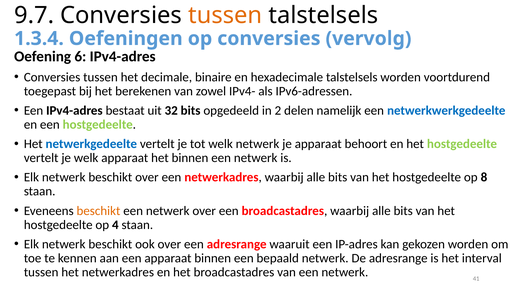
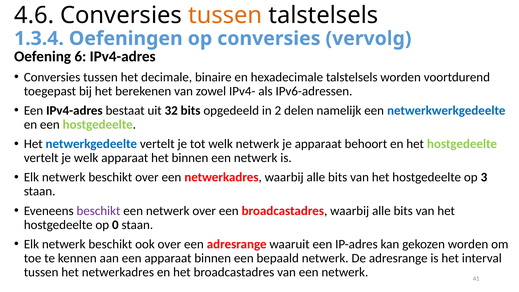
9.7: 9.7 -> 4.6 (34, 15)
8: 8 -> 3 (484, 177)
beschikt colour: orange -> purple (98, 211)
4: 4 -> 0 (115, 225)
